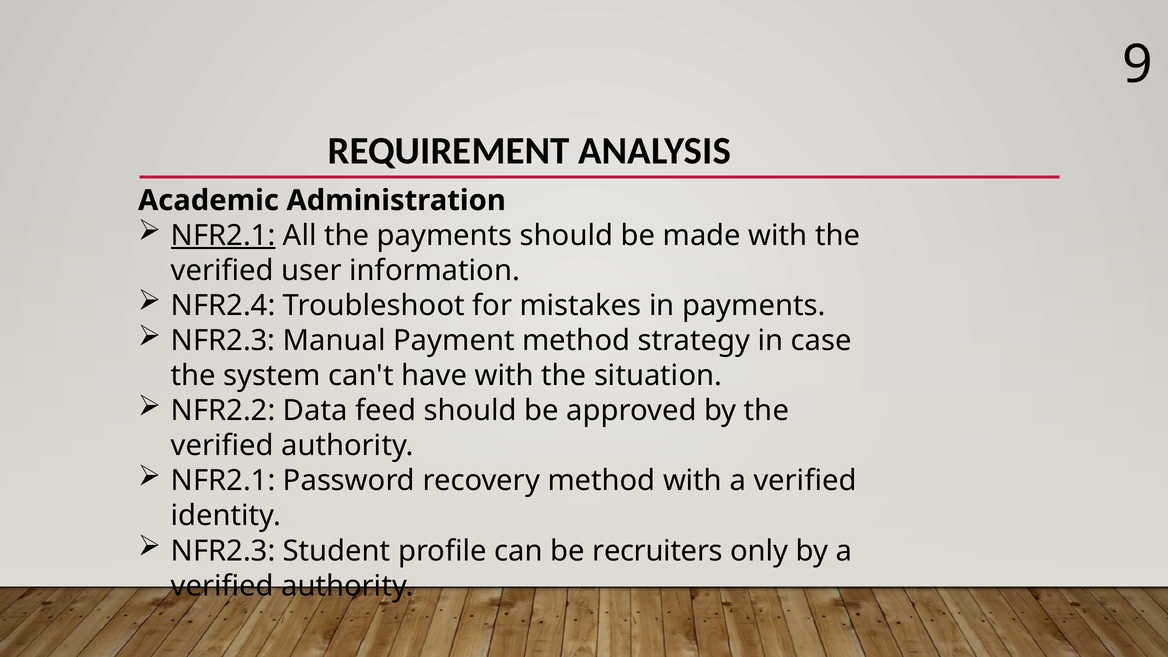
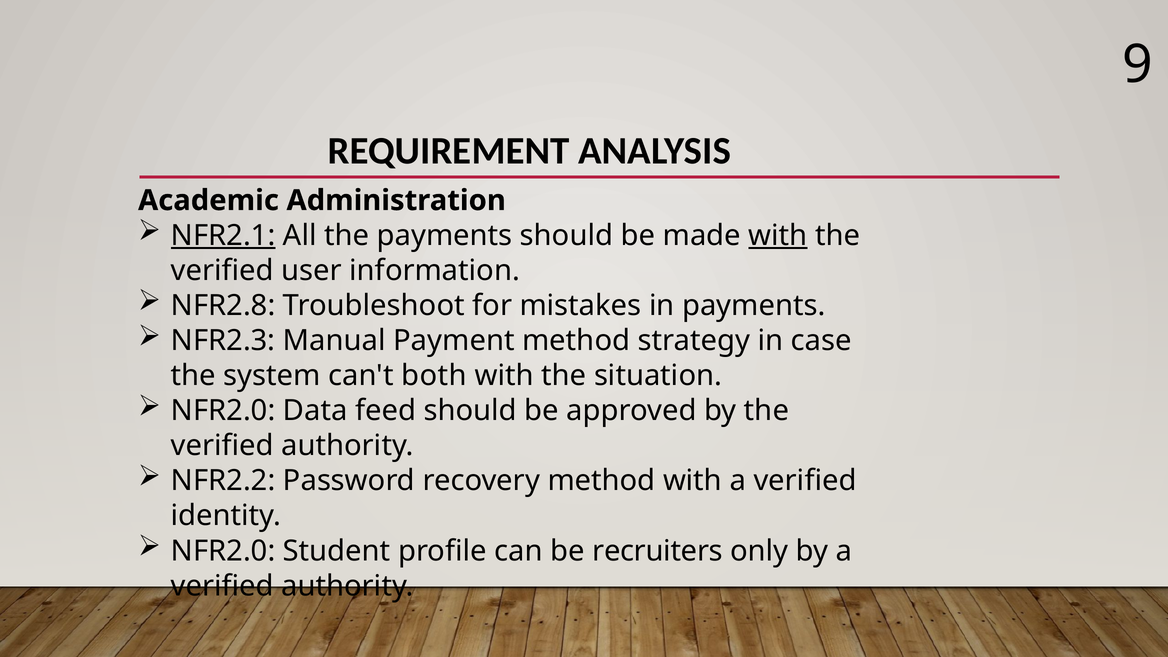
with underline: none -> present (778, 236)
NFR2.4: NFR2.4 -> NFR2.8 (223, 306)
have: have -> both (434, 376)
NFR2.2: NFR2.2 -> NFR2.0 (223, 411)
NFR2.1: NFR2.1 -> NFR2.2 (223, 481)
NFR2.3: NFR2.3 -> NFR2.0 (223, 551)
